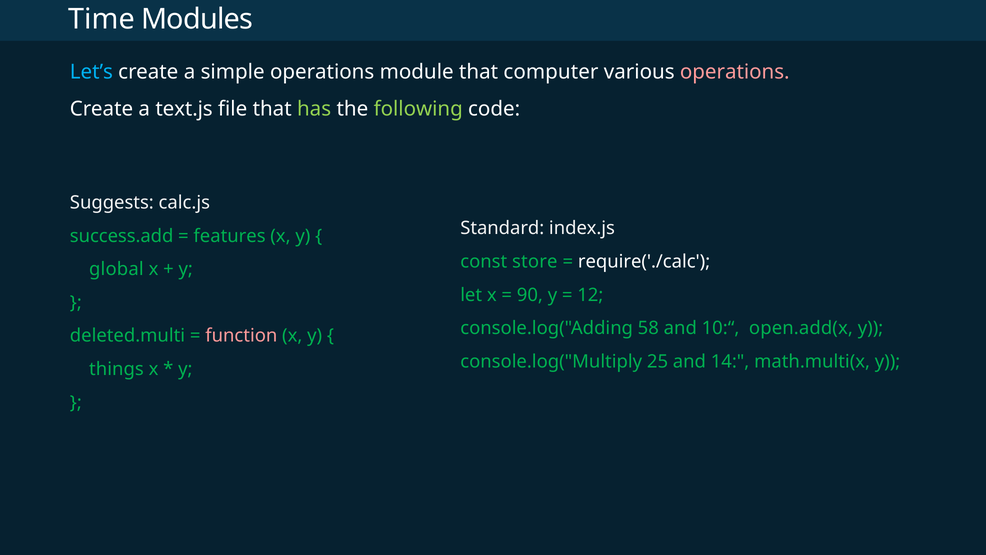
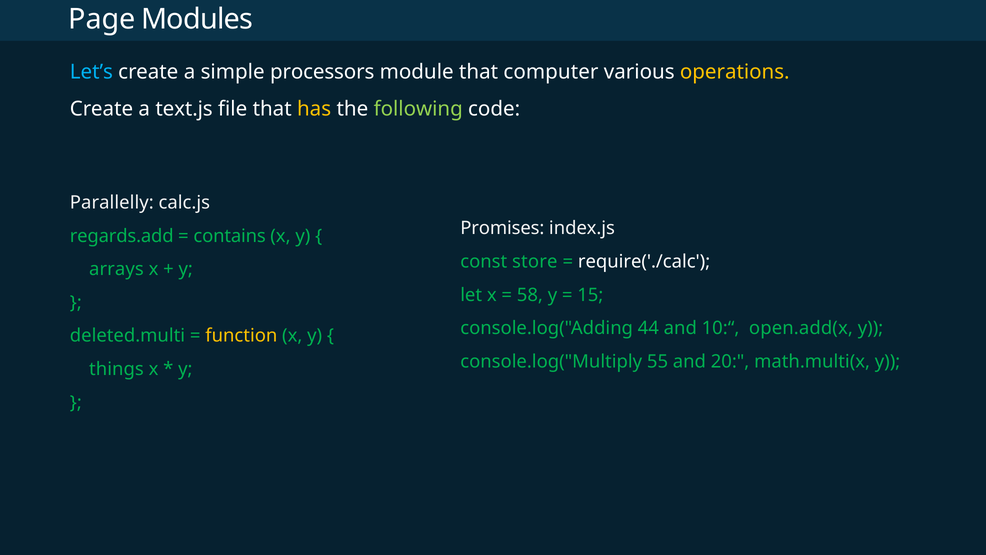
Time: Time -> Page (102, 19)
simple operations: operations -> processors (322, 72)
operations colour: pink -> yellow (735, 72)
has colour: light green -> yellow (314, 109)
Suggests: Suggests -> Parallelly (112, 202)
Standard: Standard -> Promises (502, 228)
success.add: success.add -> regards.add (122, 236)
features: features -> contains (230, 236)
global: global -> arrays (116, 269)
90: 90 -> 58 (530, 295)
12: 12 -> 15 (590, 295)
58: 58 -> 44 (648, 328)
function colour: pink -> yellow (241, 336)
25: 25 -> 55 (658, 361)
14: 14 -> 20 (730, 361)
